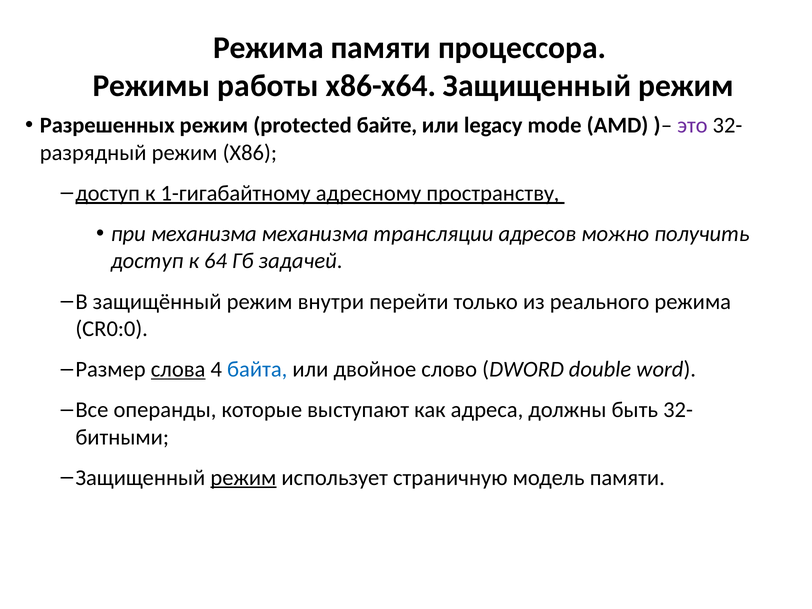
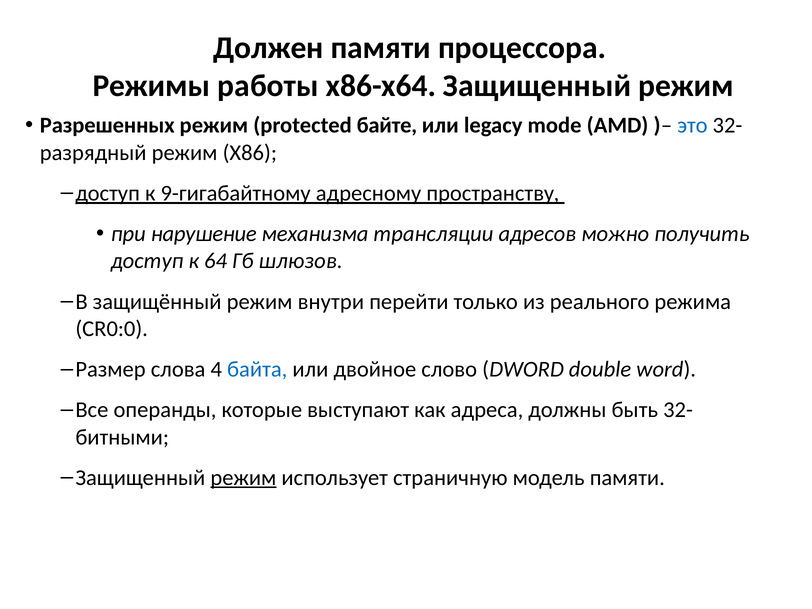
Режима: Режима -> Должен (268, 48)
это colour: purple -> blue (692, 125)
1-гигабайтному: 1-гигабайтному -> 9-гигабайтному (236, 193)
при механизма: механизма -> нарушение (204, 234)
задачей: задачей -> шлюзов (301, 261)
слова underline: present -> none (178, 369)
